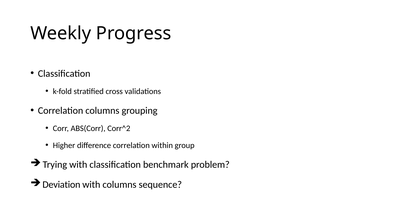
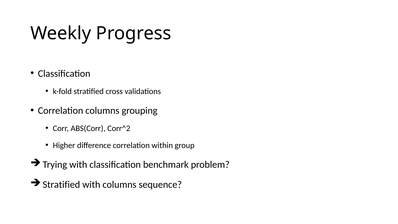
Deviation: Deviation -> Stratified (61, 184)
